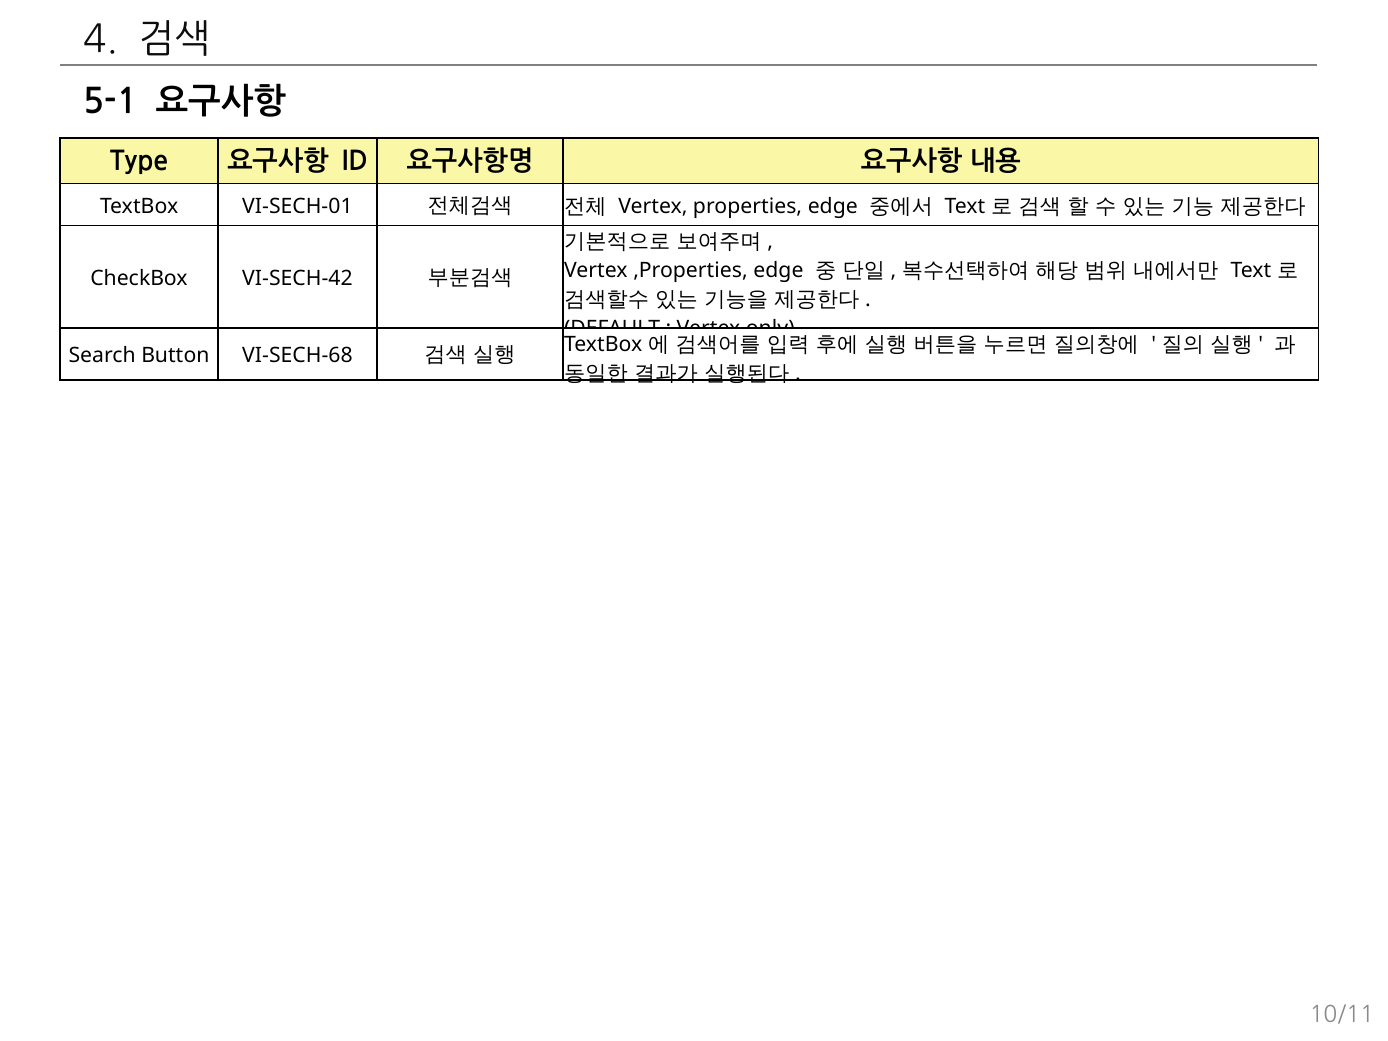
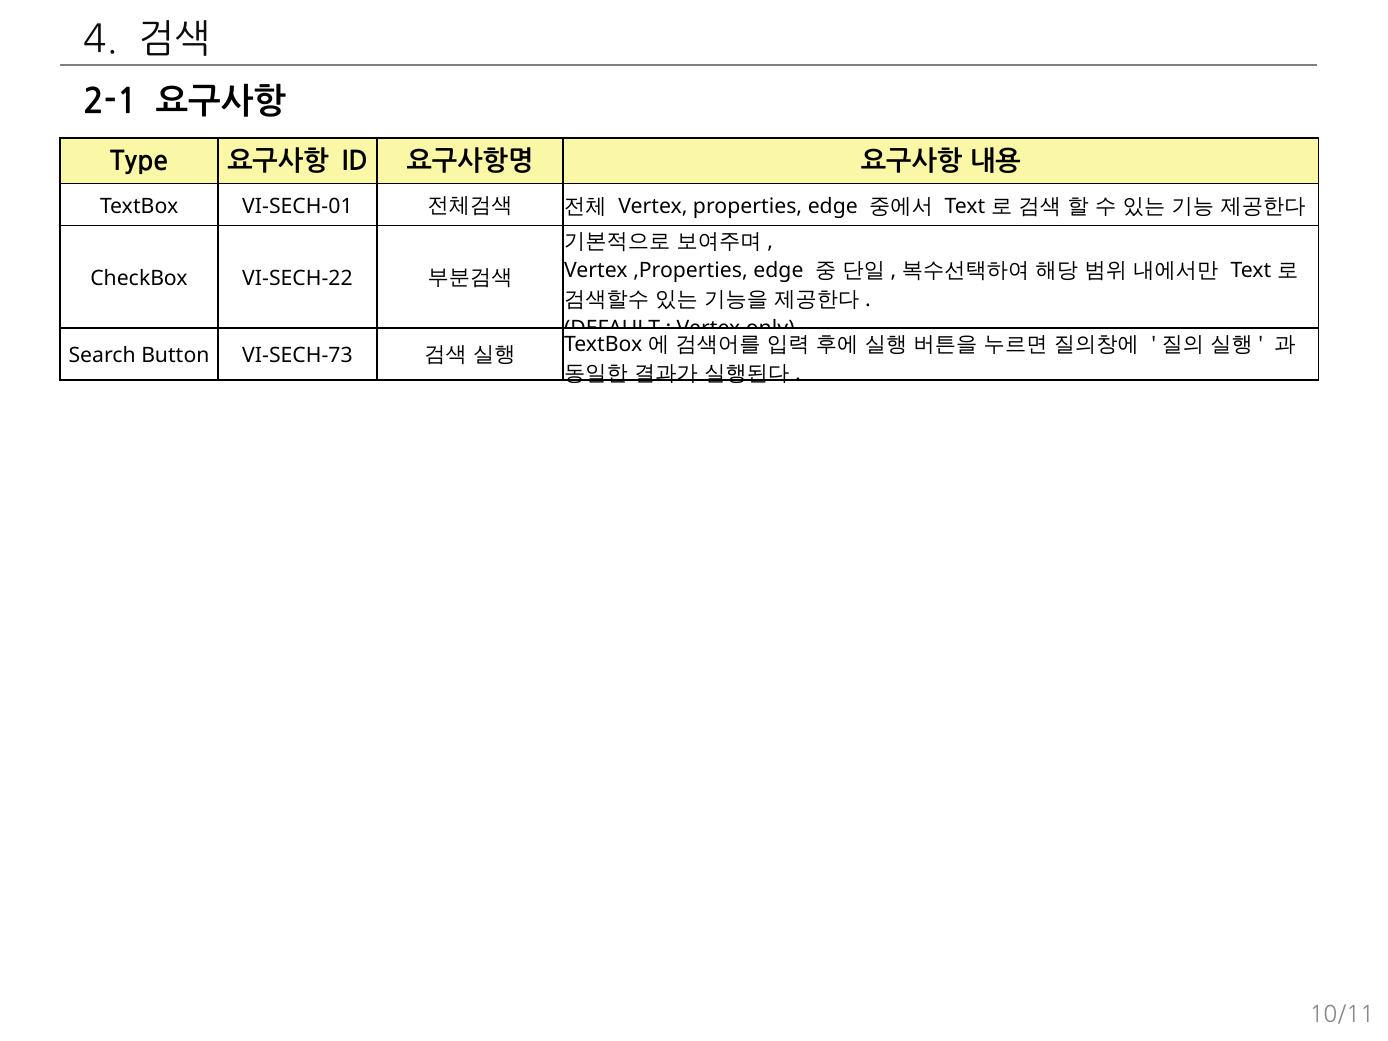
5-1: 5-1 -> 2-1 (110, 102)
VI-SECH-42: VI-SECH-42 -> VI-SECH-22 (297, 278)
VI-SECH-68: VI-SECH-68 -> VI-SECH-73 (297, 356)
